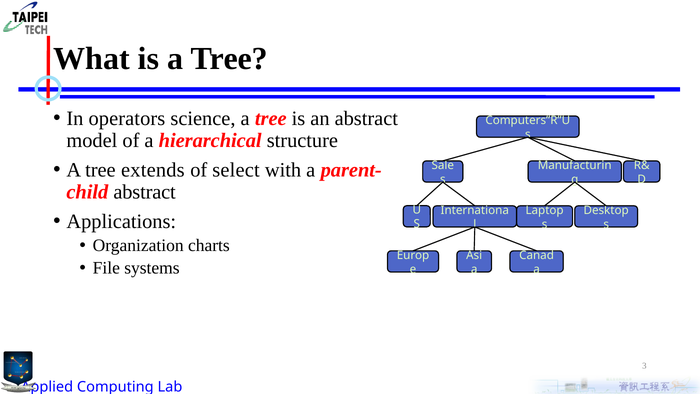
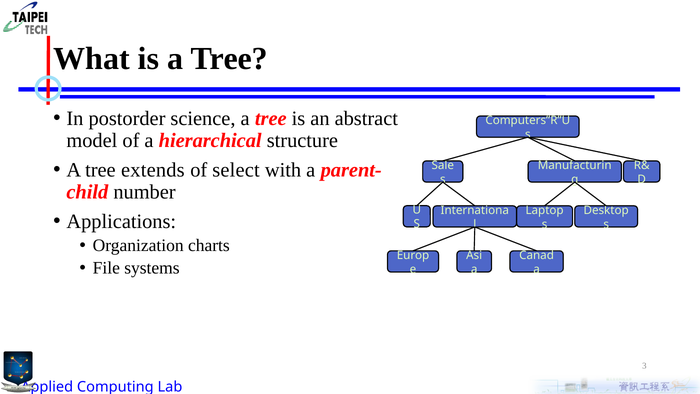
operators: operators -> postorder (127, 118)
abstract: abstract -> number (144, 192)
